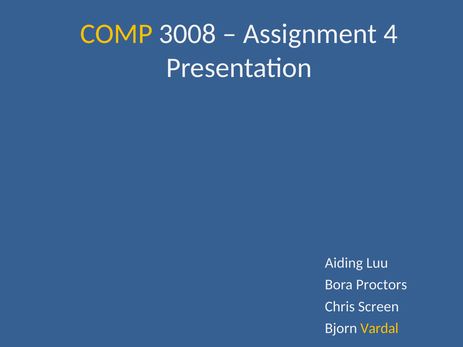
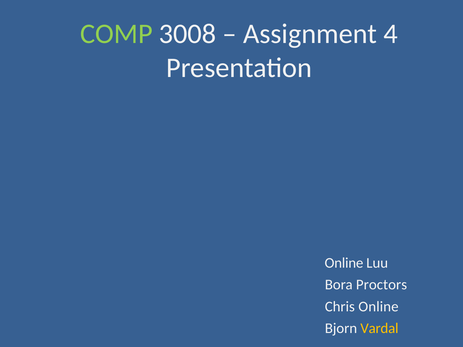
COMP colour: yellow -> light green (116, 34)
Aiding: Aiding -> Online (344, 263)
Chris Screen: Screen -> Online (378, 307)
